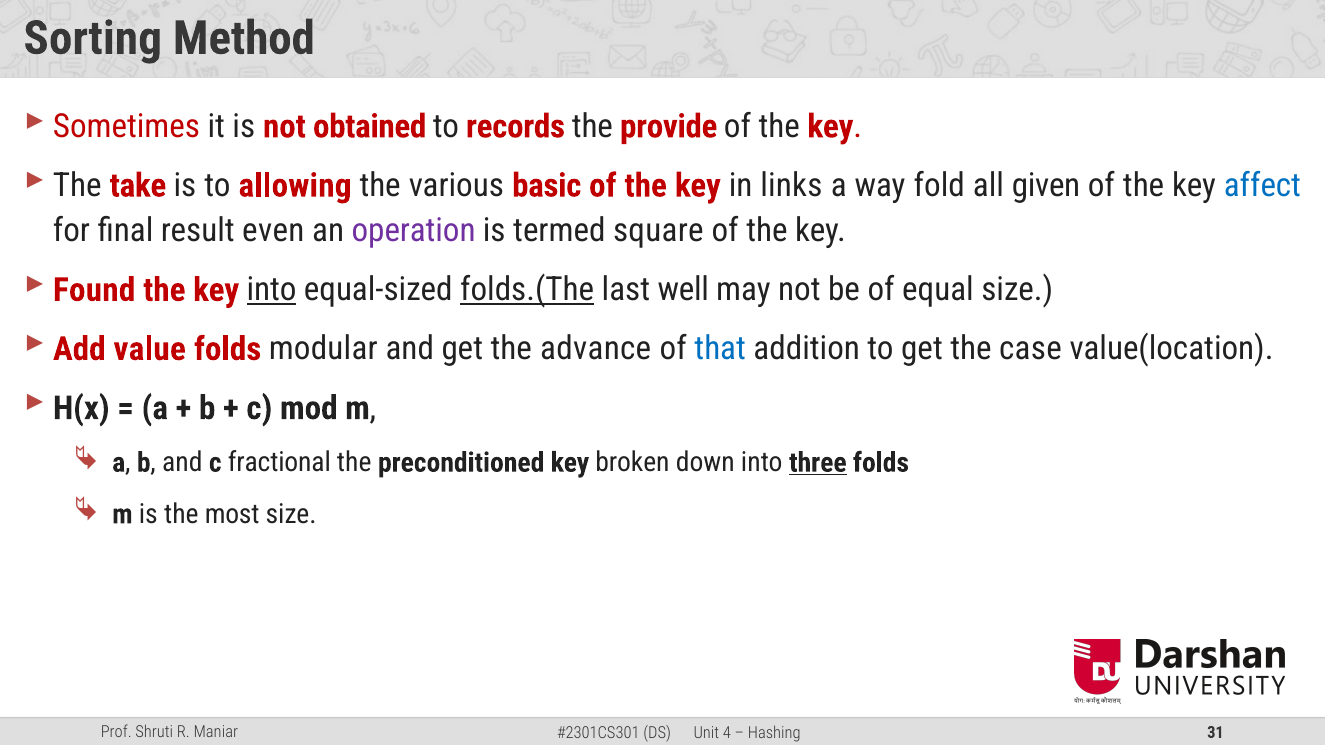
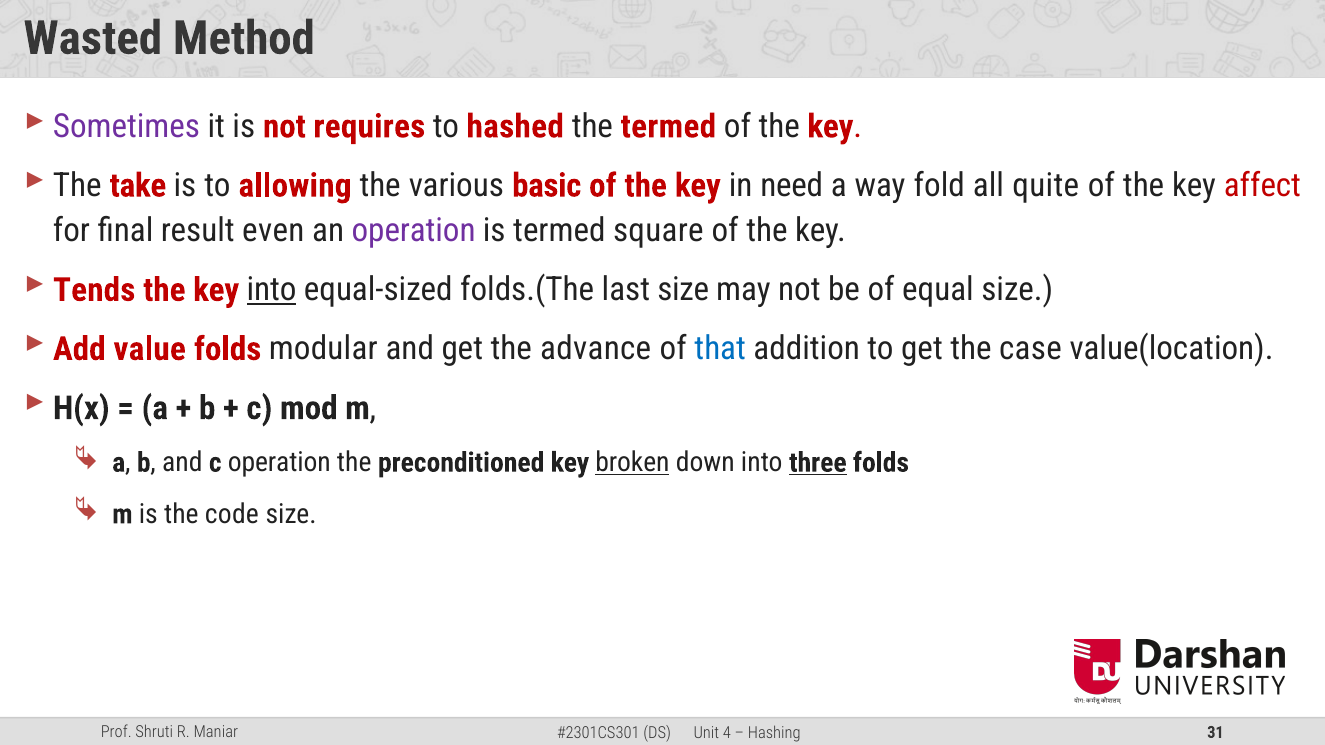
Sorting: Sorting -> Wasted (93, 38)
Sometimes colour: red -> purple (126, 127)
obtained: obtained -> requires (369, 127)
records: records -> hashed (515, 127)
the provide: provide -> termed (668, 127)
links: links -> need (792, 186)
given: given -> quite (1046, 186)
affect colour: blue -> red (1262, 186)
Found: Found -> Tends (94, 290)
folds.(The underline: present -> none (527, 290)
last well: well -> size (683, 290)
c fractional: fractional -> operation (279, 463)
broken underline: none -> present (632, 463)
most: most -> code (232, 514)
